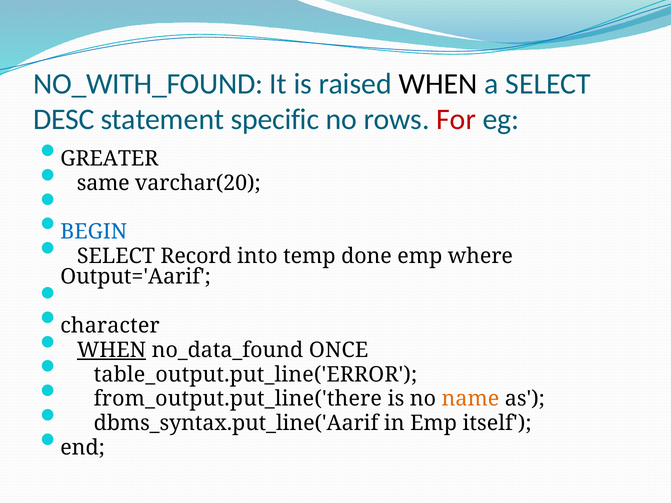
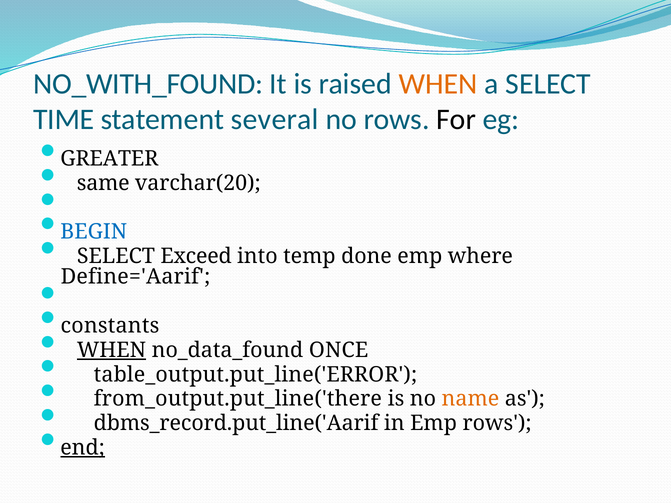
WHEN colour: black -> orange (438, 84)
DESC: DESC -> TIME (64, 120)
specific: specific -> several (275, 120)
For colour: red -> black (456, 120)
Record: Record -> Exceed (196, 256)
Output='Aarif: Output='Aarif -> Define='Aarif (135, 277)
character: character -> constants (110, 326)
dbms_syntax.put_line('Aarif: dbms_syntax.put_line('Aarif -> dbms_record.put_line('Aarif (236, 423)
Emp itself: itself -> rows (497, 423)
end underline: none -> present (83, 448)
